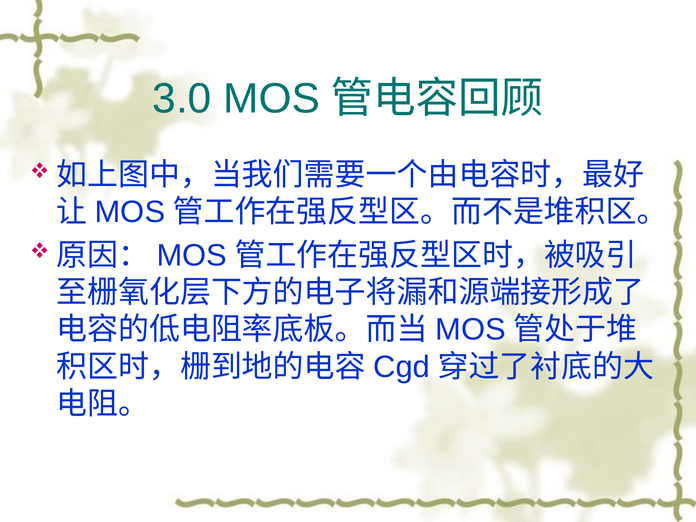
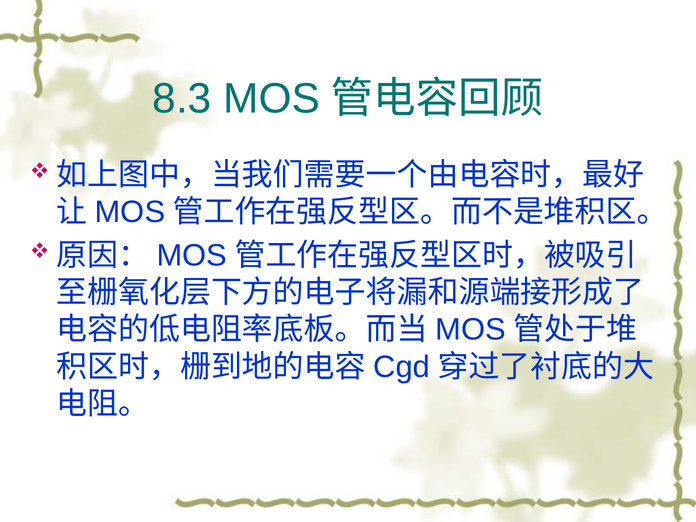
3.0: 3.0 -> 8.3 (182, 99)
